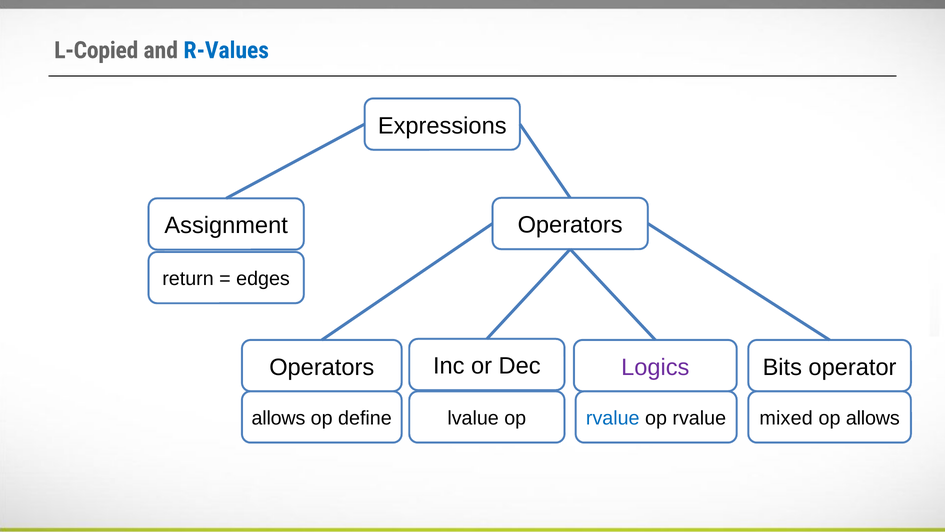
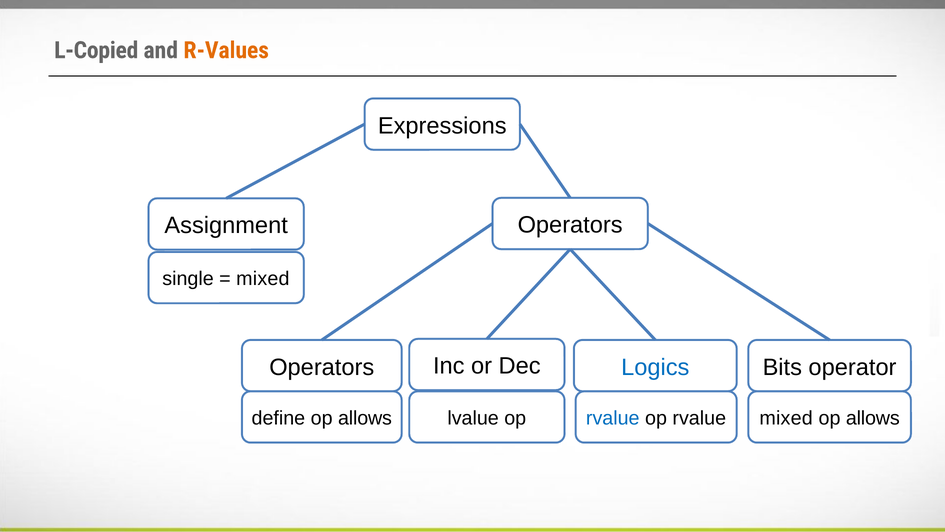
R-Values colour: blue -> orange (226, 50)
return: return -> single (188, 279)
edges: edges -> mixed (263, 279)
Logics colour: purple -> blue (655, 367)
allows: allows -> define (278, 418)
define: define -> allows (365, 418)
